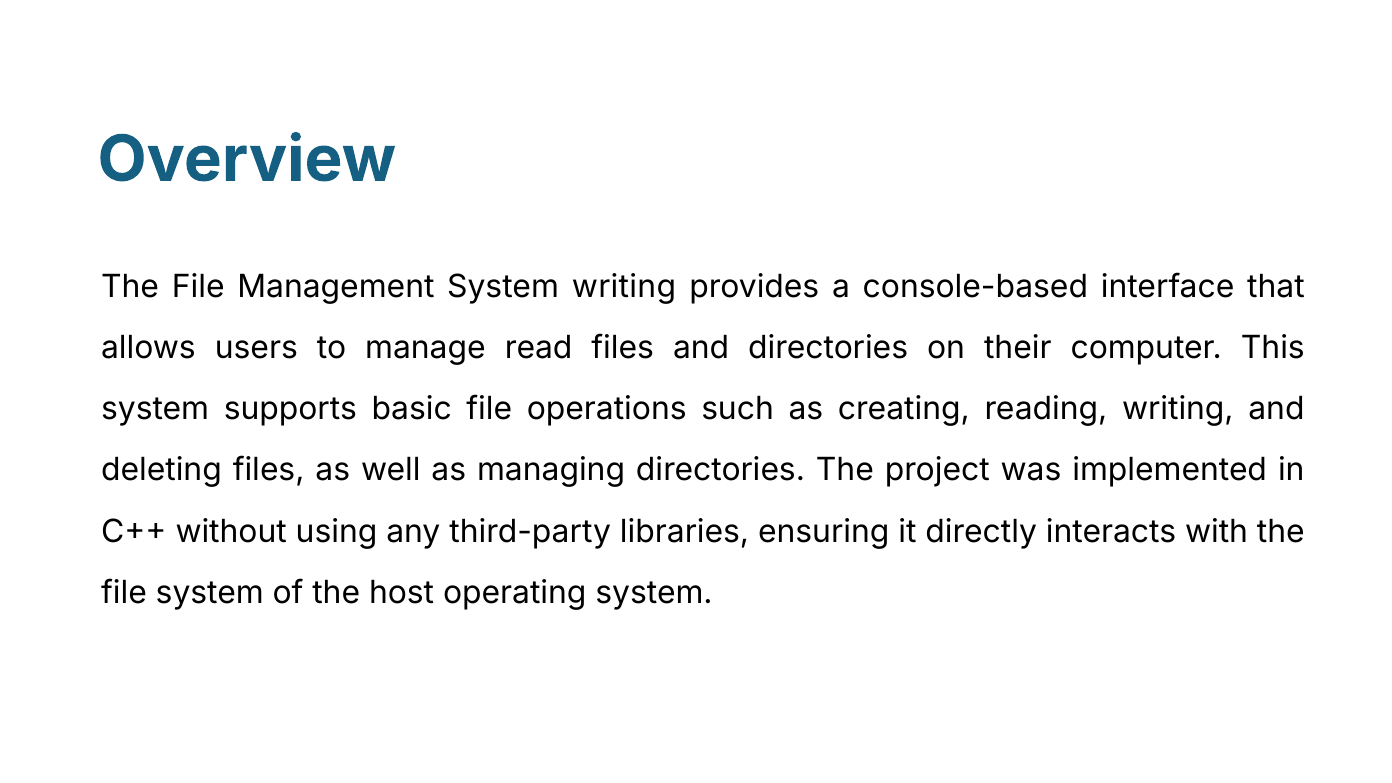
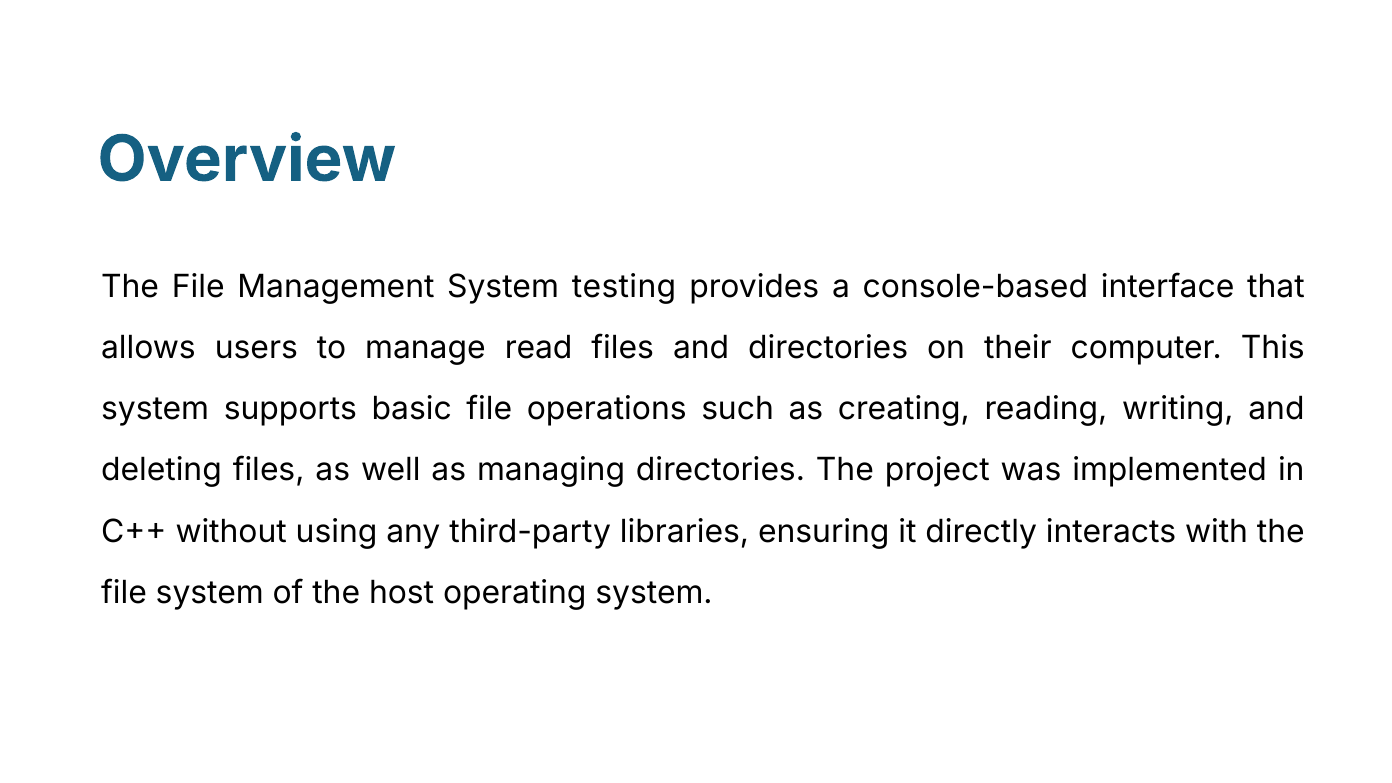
System writing: writing -> testing (624, 287)
